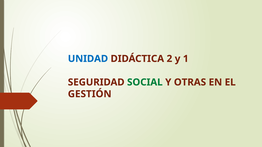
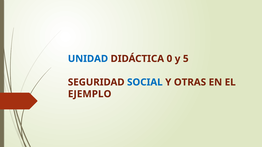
2: 2 -> 0 (169, 59)
1: 1 -> 5 (186, 59)
SOCIAL colour: green -> blue (145, 82)
GESTIÓN: GESTIÓN -> EJEMPLO (90, 94)
